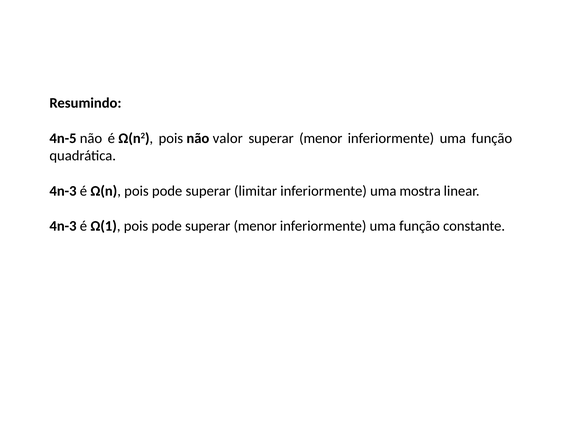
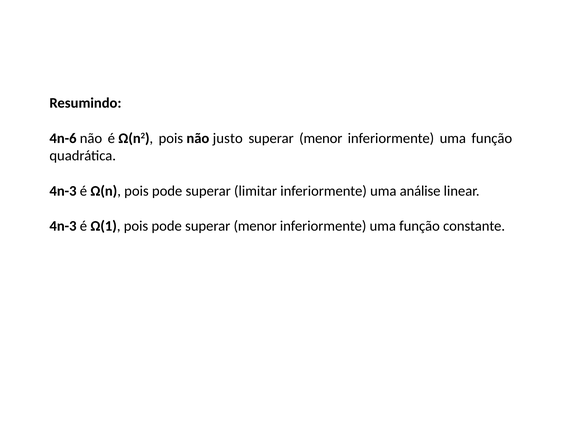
4n-5: 4n-5 -> 4n-6 (63, 138)
valor: valor -> justo (228, 138)
mostra: mostra -> análise (420, 191)
